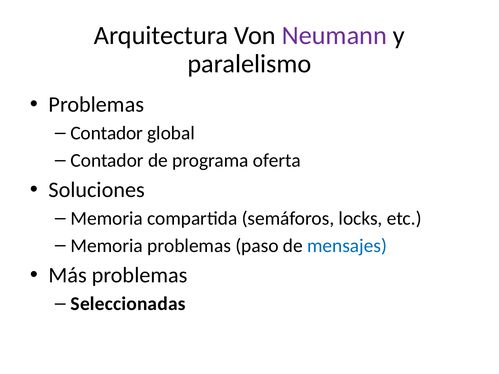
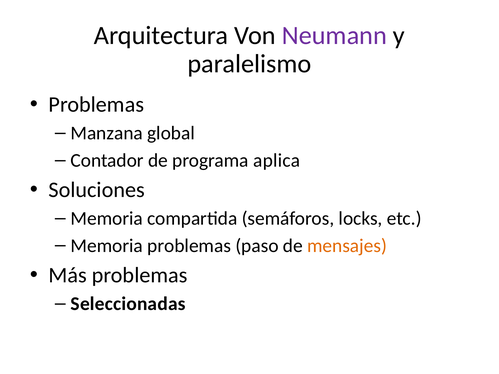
Contador: Contador -> Manzana (107, 133)
oferta: oferta -> aplica (277, 160)
mensajes colour: blue -> orange (347, 246)
